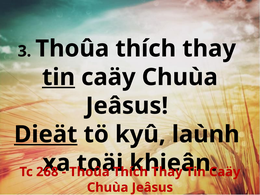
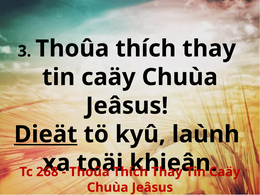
tin underline: present -> none (59, 77)
